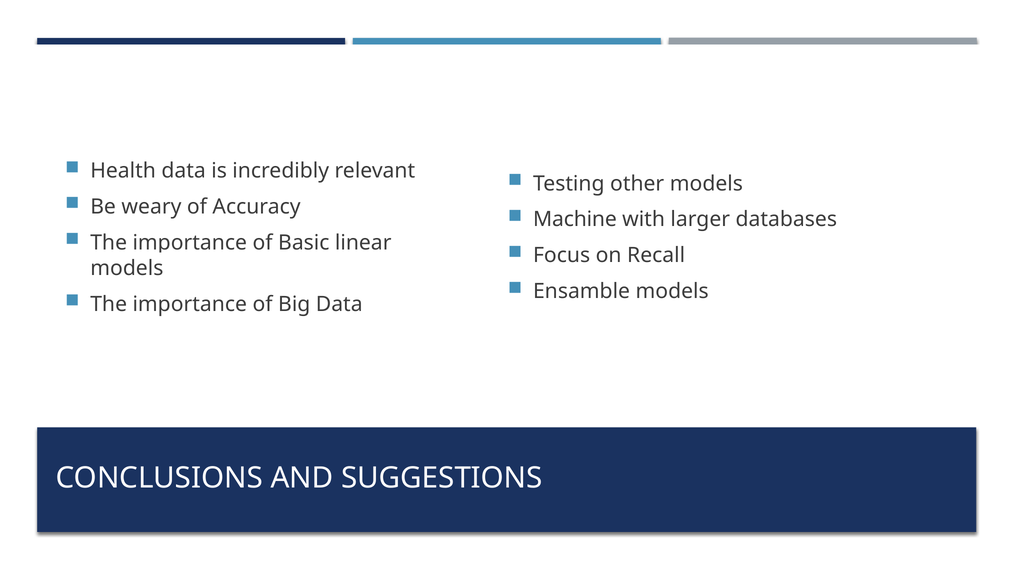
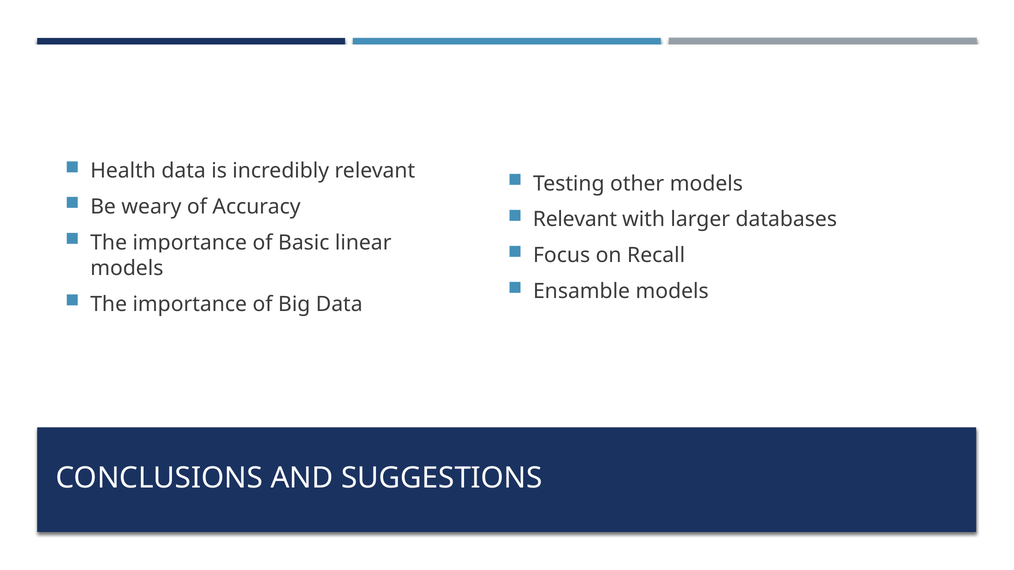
Machine: Machine -> Relevant (575, 220)
